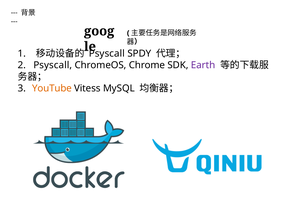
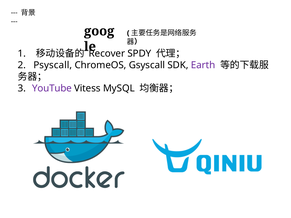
Psyscall: Psyscall -> Recover (107, 53)
Chrome: Chrome -> Gsyscall (147, 65)
YouTube colour: orange -> purple (52, 88)
